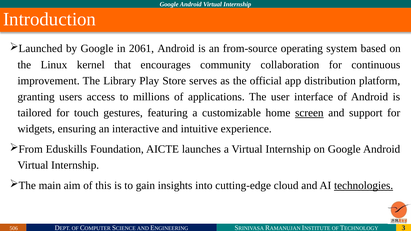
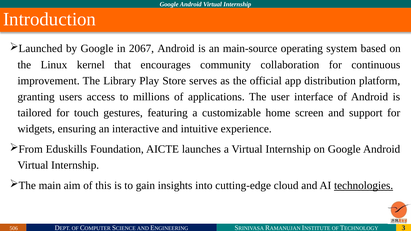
2061: 2061 -> 2067 (141, 49)
from-source: from-source -> main-source (250, 49)
screen underline: present -> none (309, 113)
